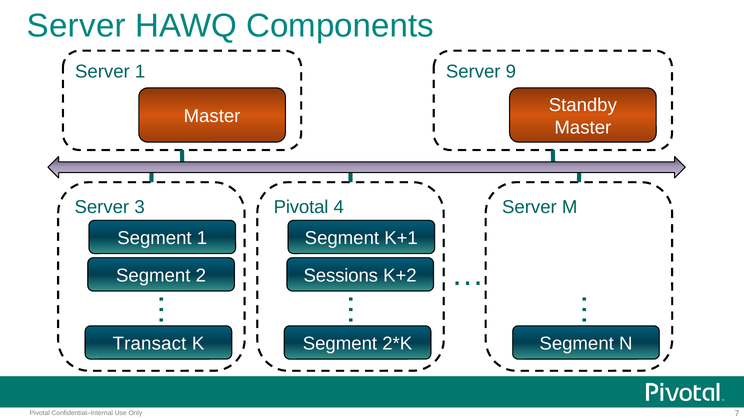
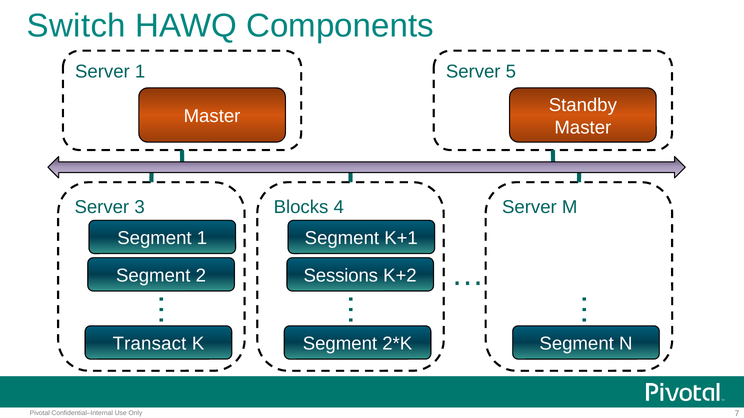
Server: Server -> Switch (76, 26)
9: 9 -> 5 (511, 72)
Pivotal: Pivotal -> Blocks (301, 208)
